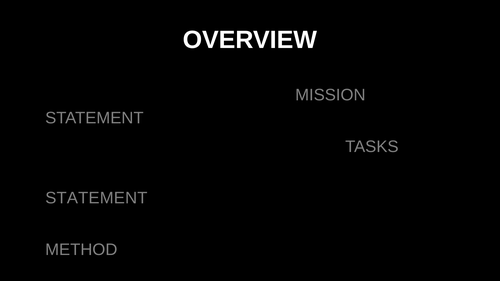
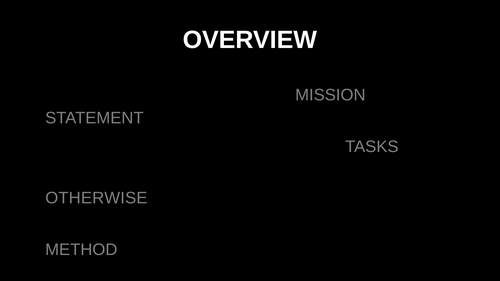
STATEMENT: STATEMENT -> OTHERWISE (96, 198)
